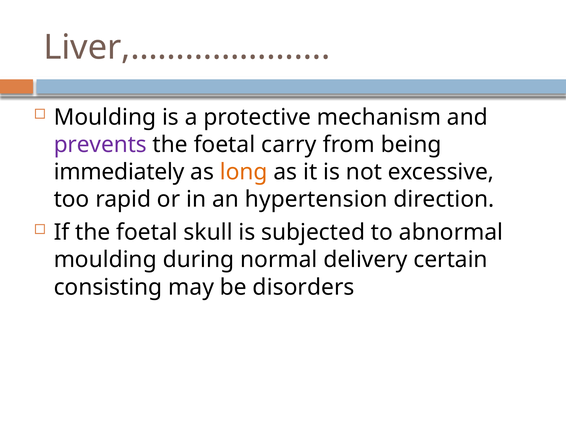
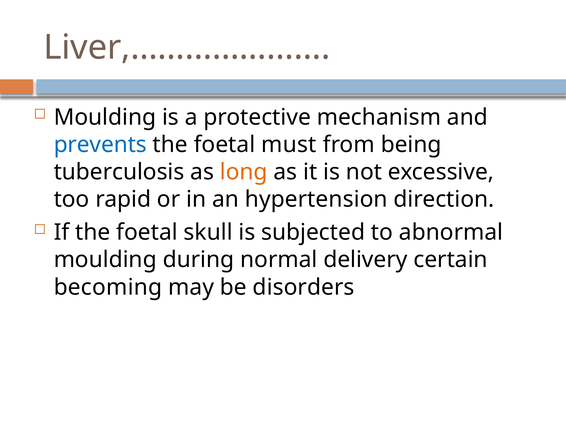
prevents colour: purple -> blue (100, 144)
carry: carry -> must (289, 144)
immediately: immediately -> tuberculosis (119, 172)
consisting: consisting -> becoming (108, 287)
